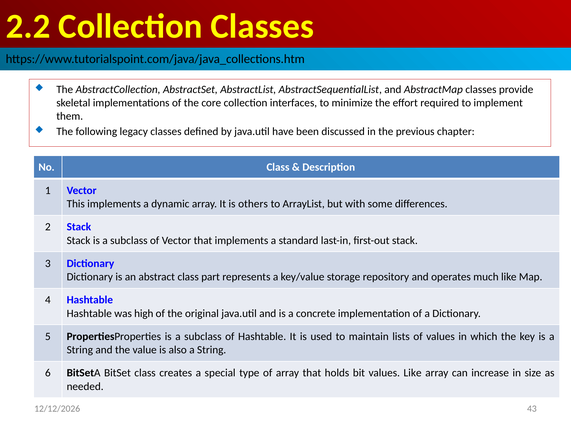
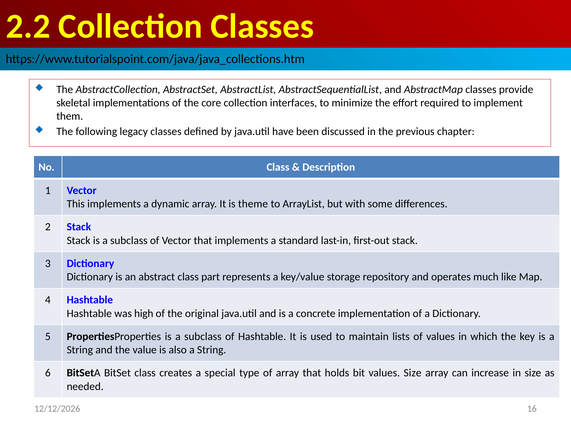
others: others -> theme (253, 204)
values Like: Like -> Size (413, 373)
43: 43 -> 16 (532, 409)
